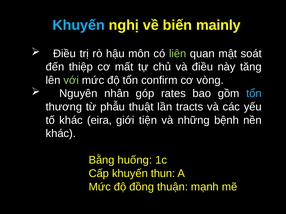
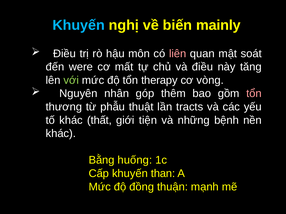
liên colour: light green -> pink (178, 54)
thiệp: thiệp -> were (81, 67)
confirm: confirm -> therapy (159, 80)
rates: rates -> thêm (173, 94)
tổn colour: light blue -> pink (254, 94)
eira: eira -> thất (99, 120)
thun: thun -> than (163, 174)
